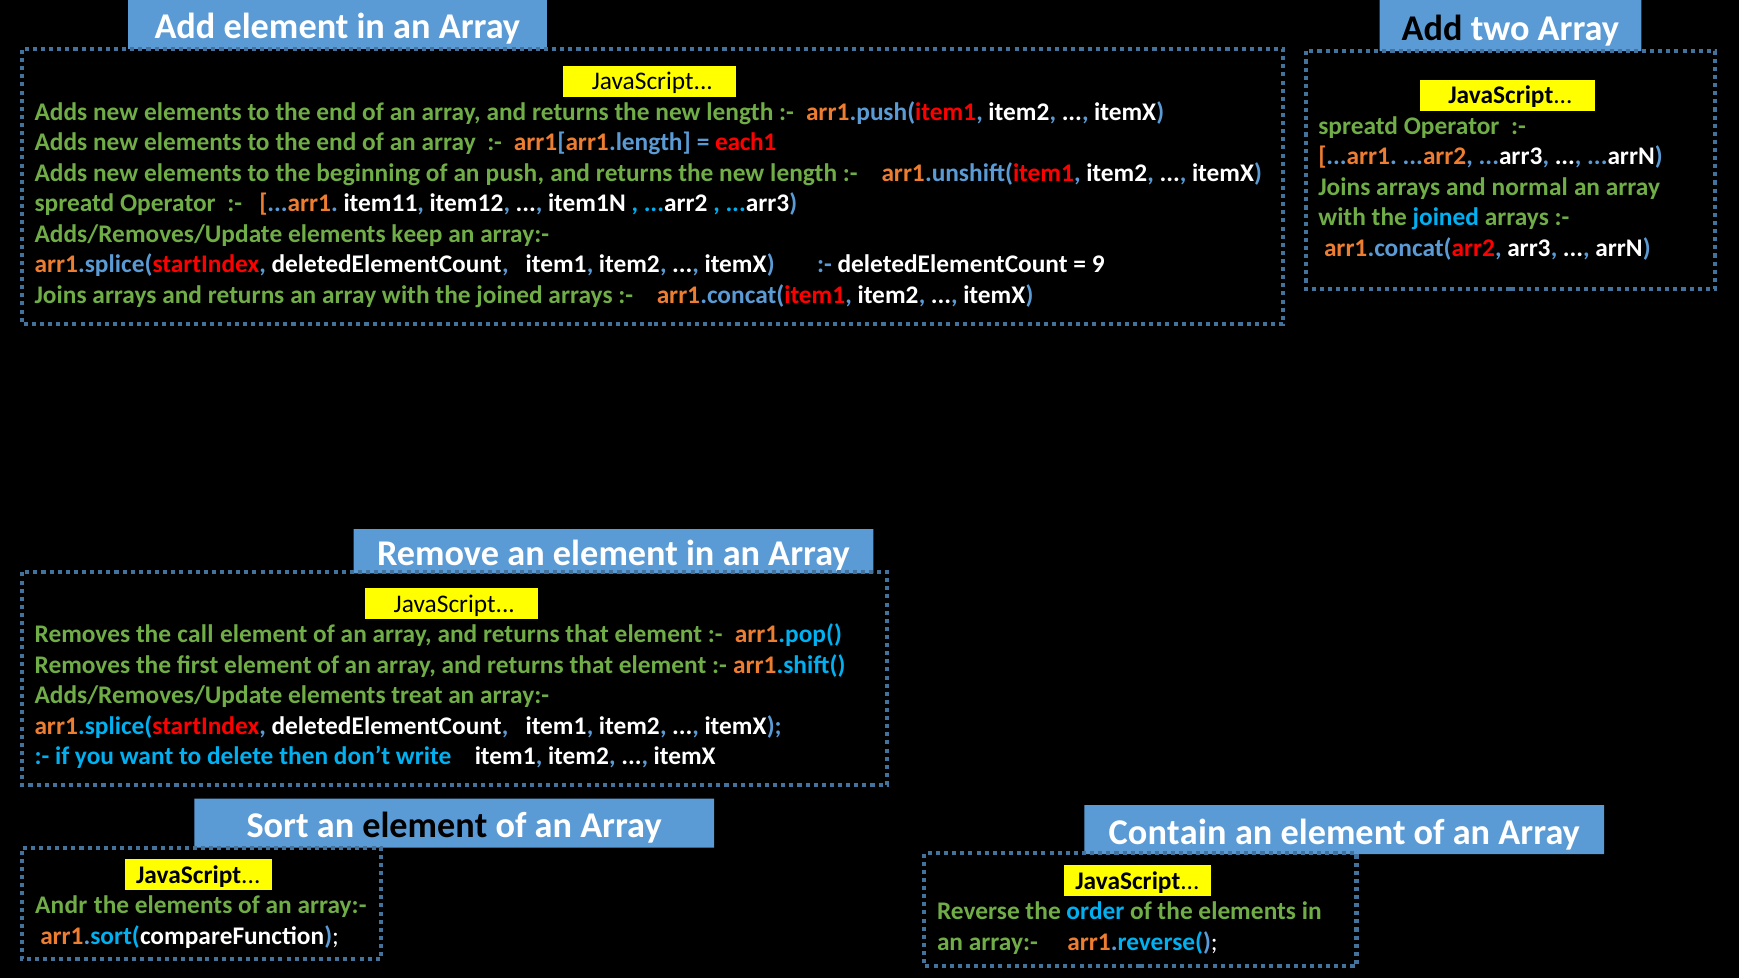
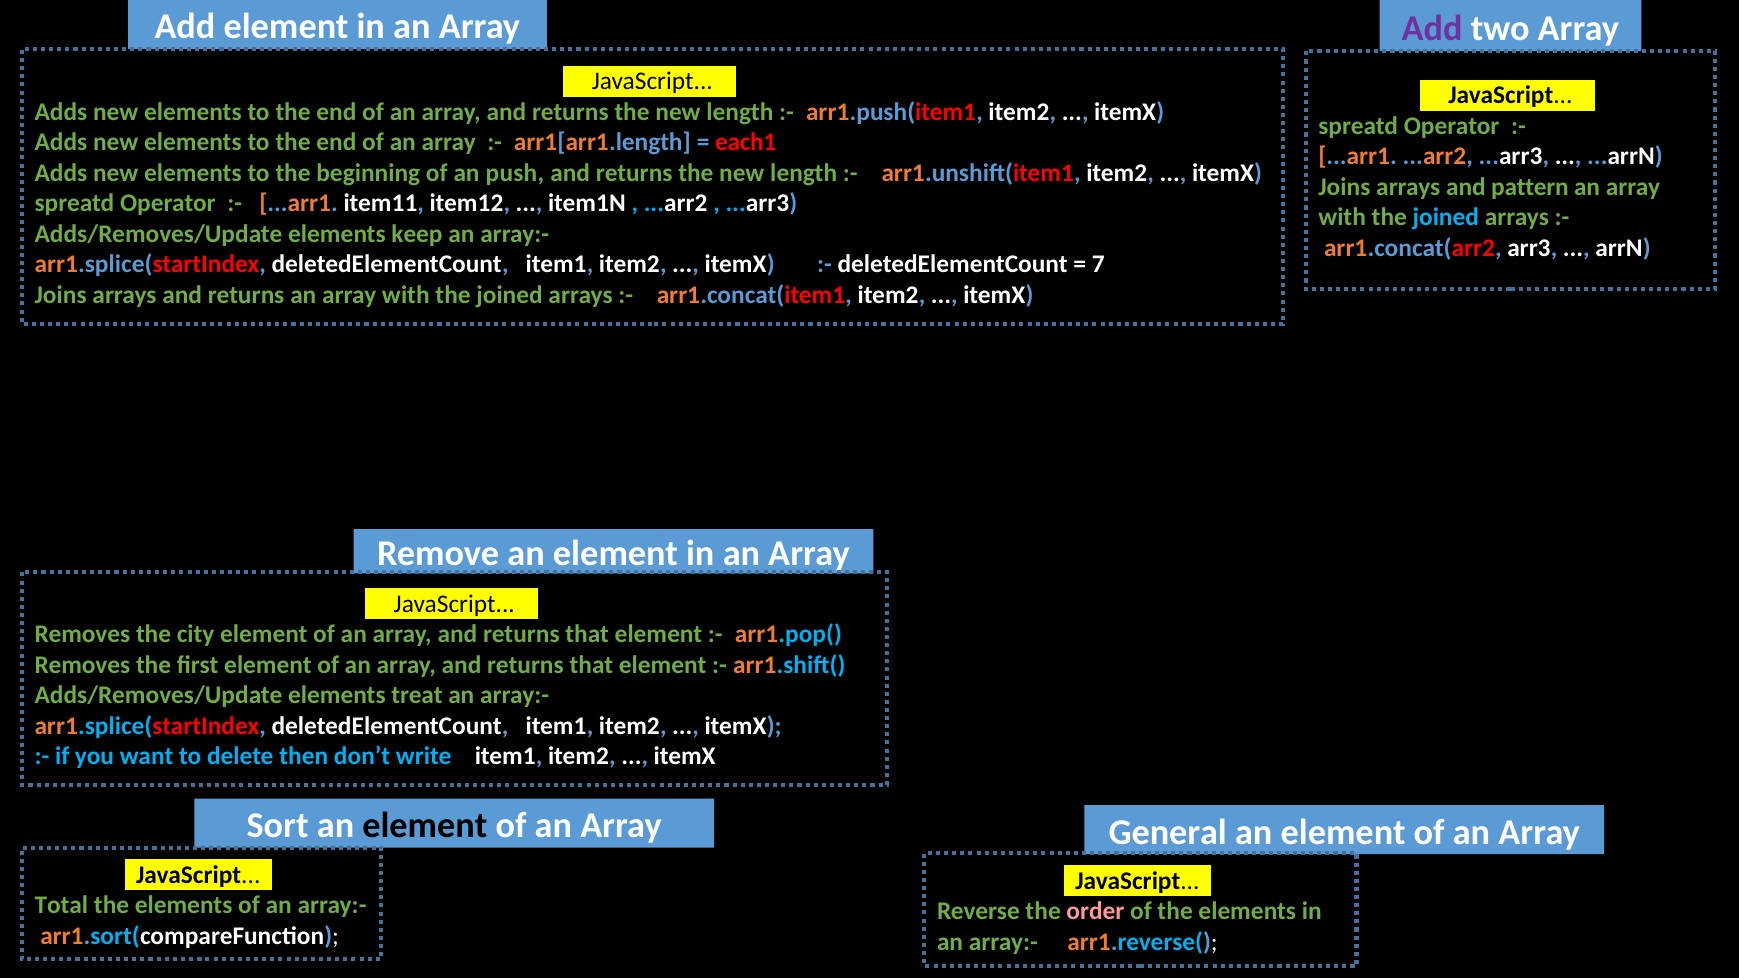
Add colour: black -> purple (1432, 28)
normal: normal -> pattern (1530, 187)
9: 9 -> 7 (1098, 264)
call: call -> city (196, 635)
Contain: Contain -> General (1168, 832)
Andr: Andr -> Total (61, 905)
order colour: light blue -> pink (1095, 912)
